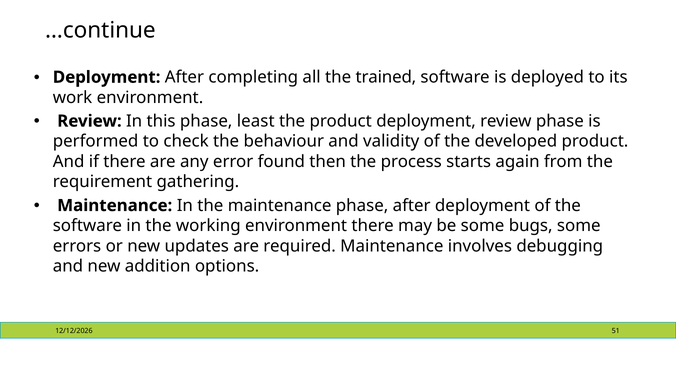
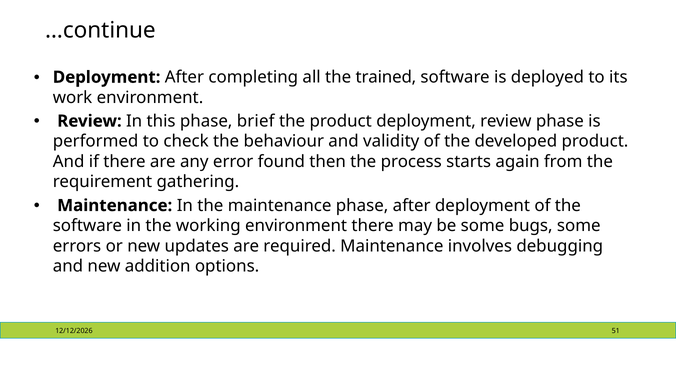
least: least -> brief (256, 121)
